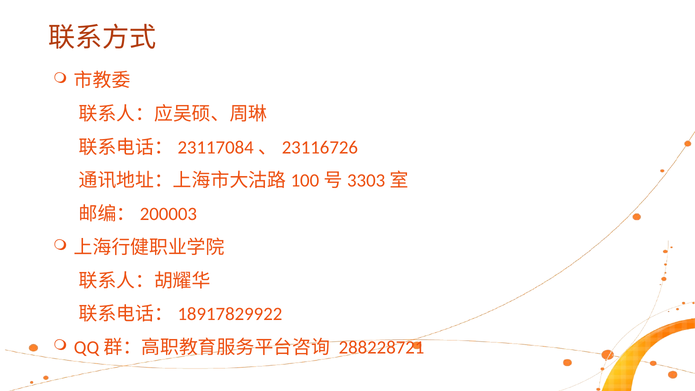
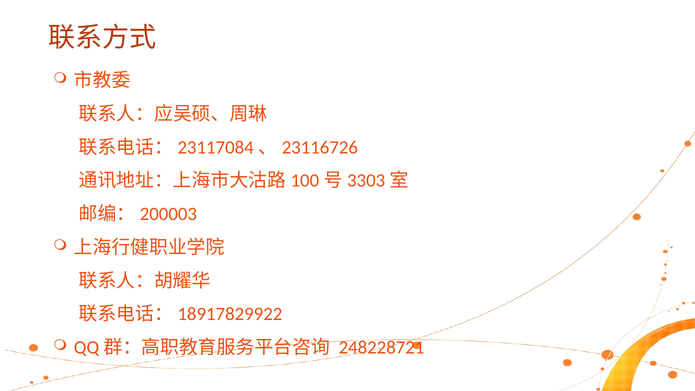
288228721: 288228721 -> 248228721 (382, 347)
